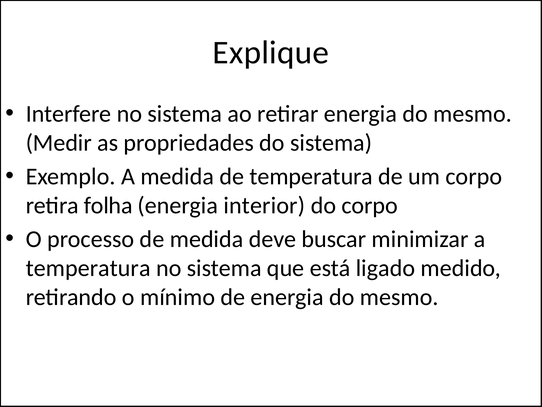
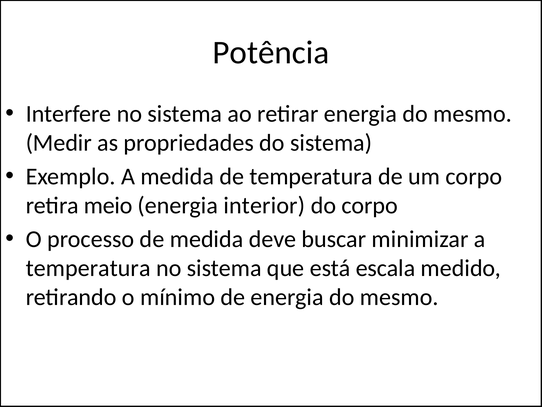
Explique: Explique -> Potência (271, 52)
folha: folha -> meio (108, 205)
ligado: ligado -> escala (385, 268)
